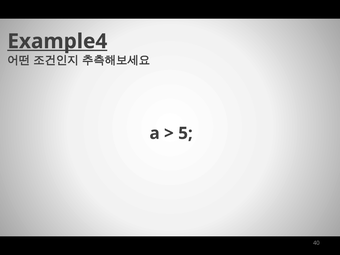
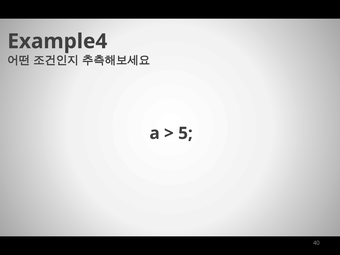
Example4 underline: present -> none (57, 41)
